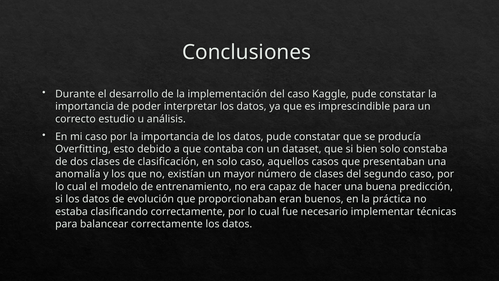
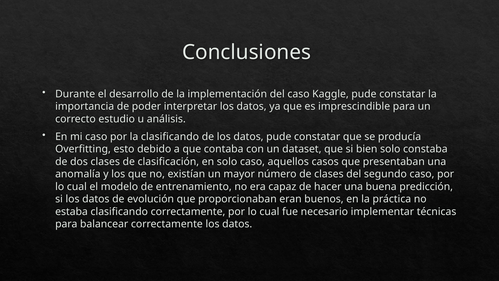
por la importancia: importancia -> clasificando (170, 136)
